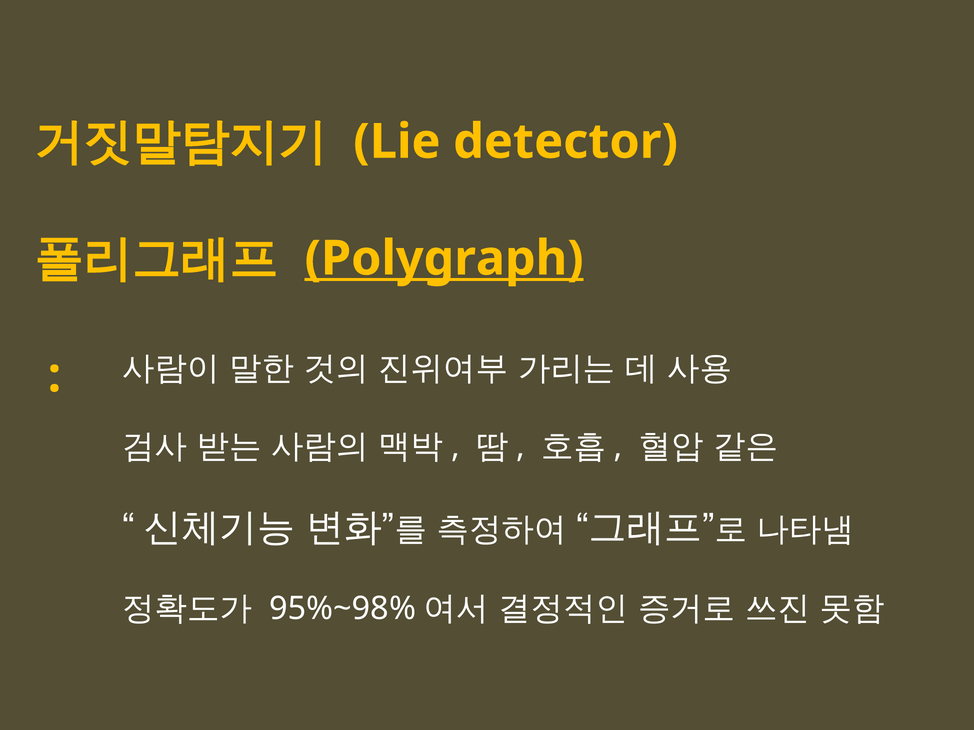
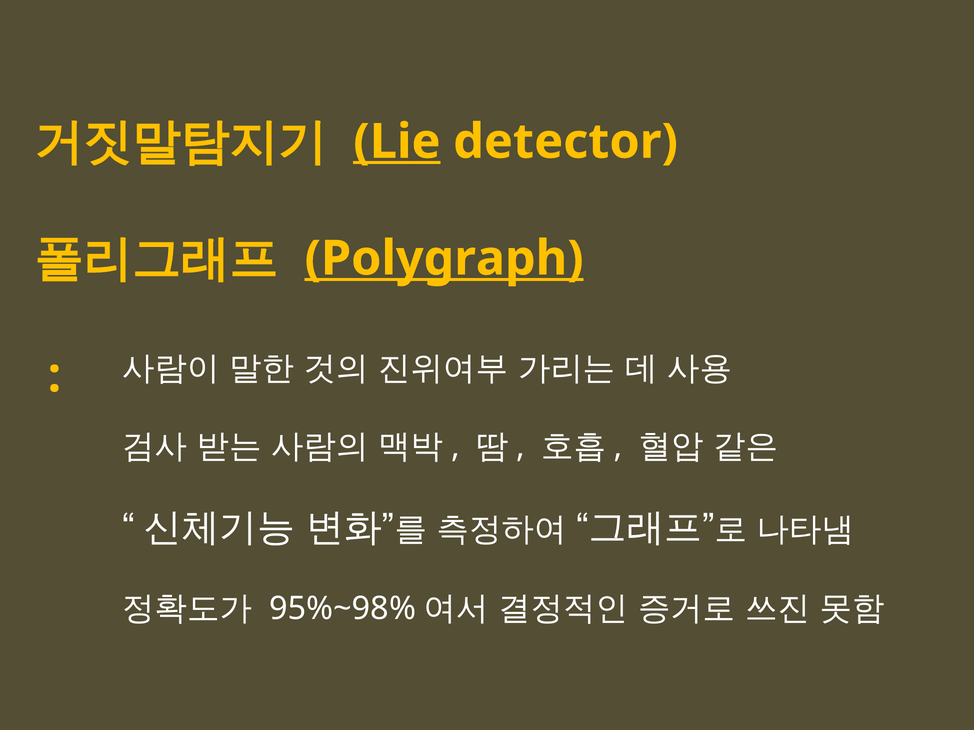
Lie underline: none -> present (397, 142)
